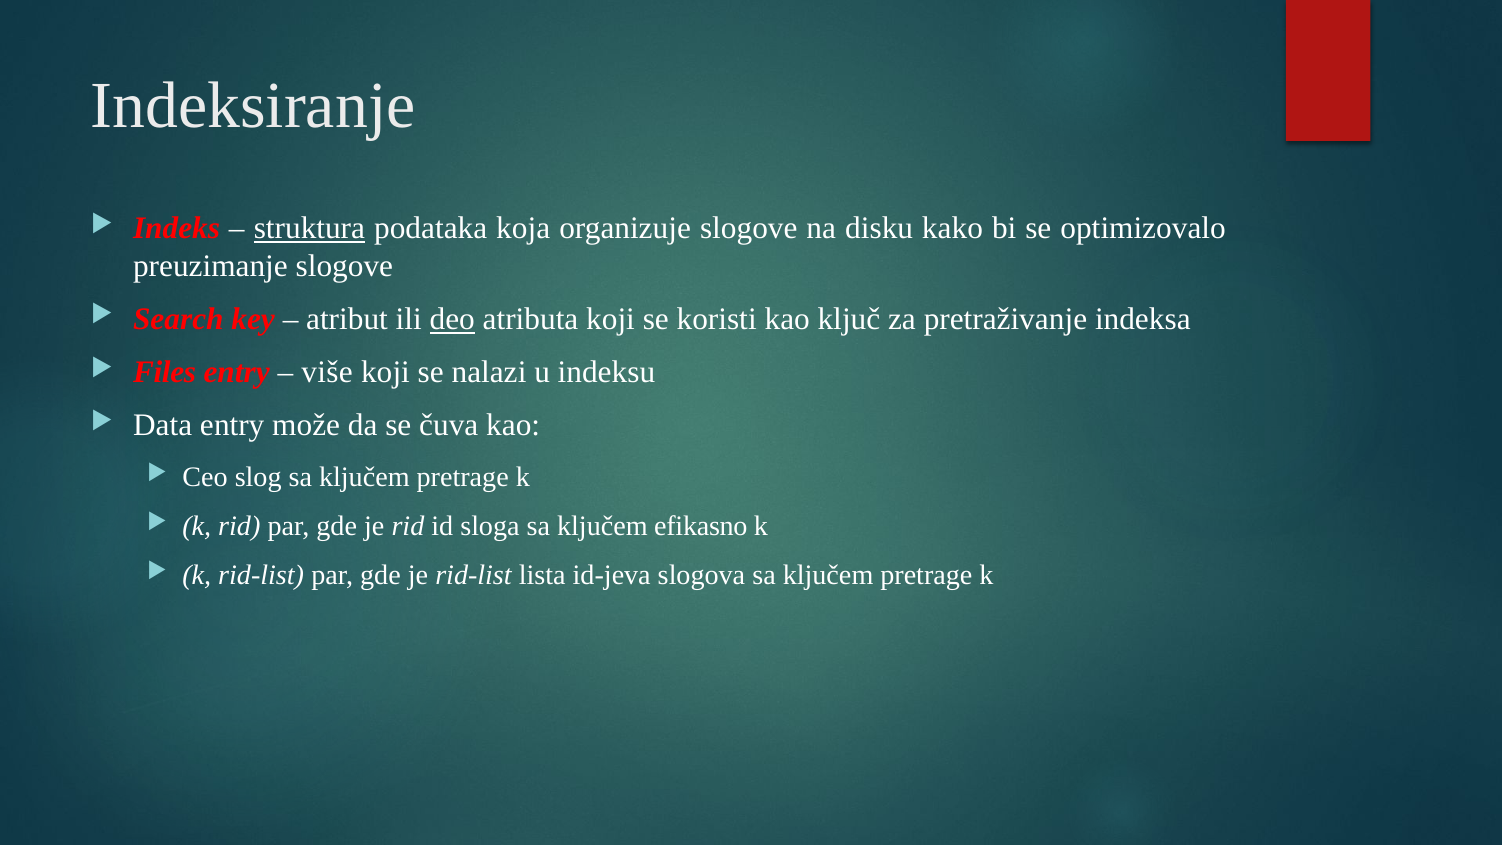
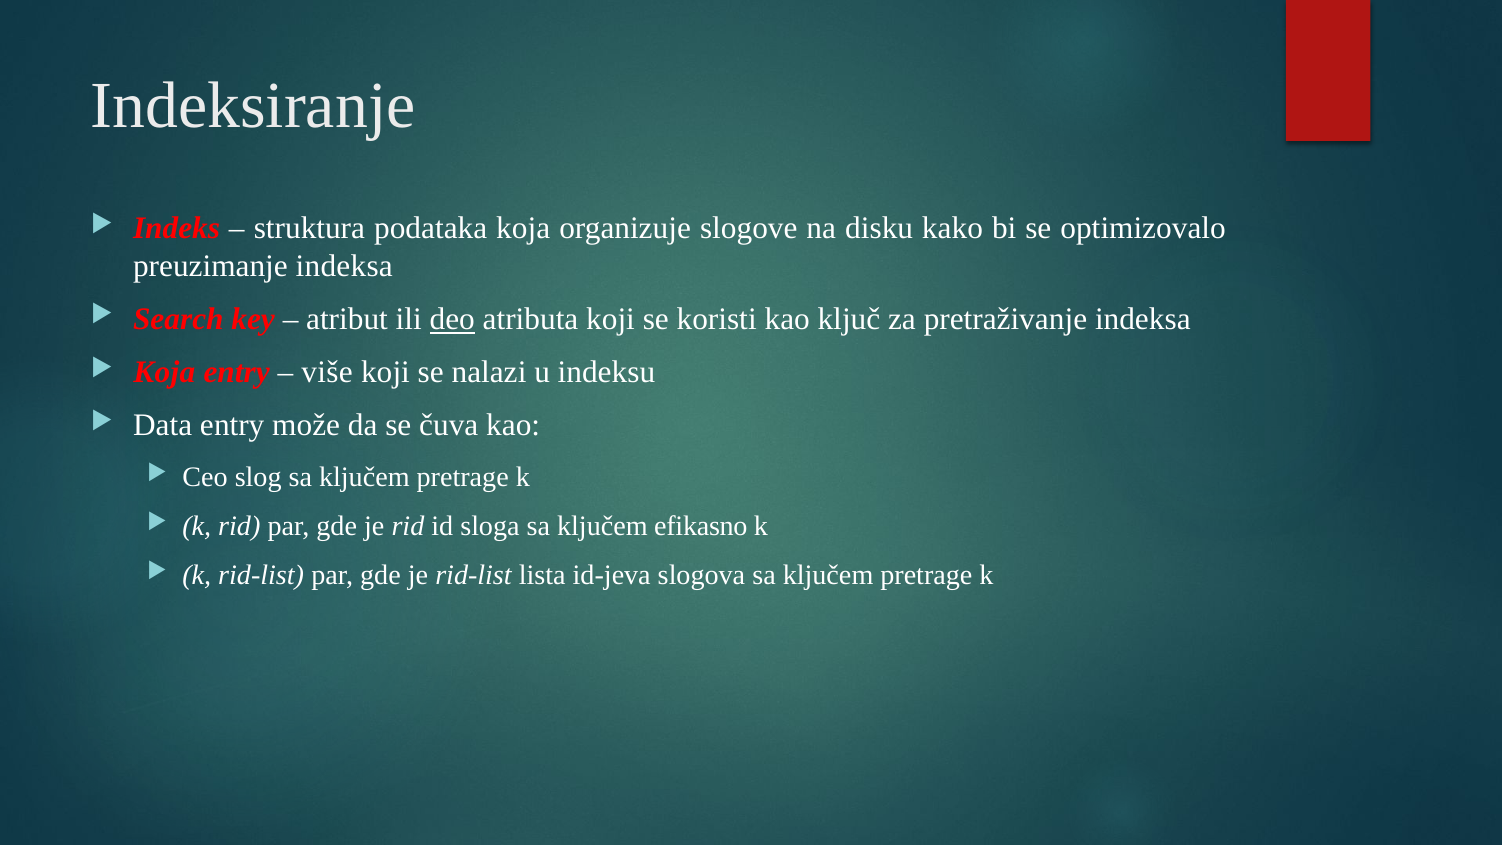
struktura underline: present -> none (309, 228)
preuzimanje slogove: slogove -> indeksa (344, 266)
Files: Files -> Koja (164, 372)
